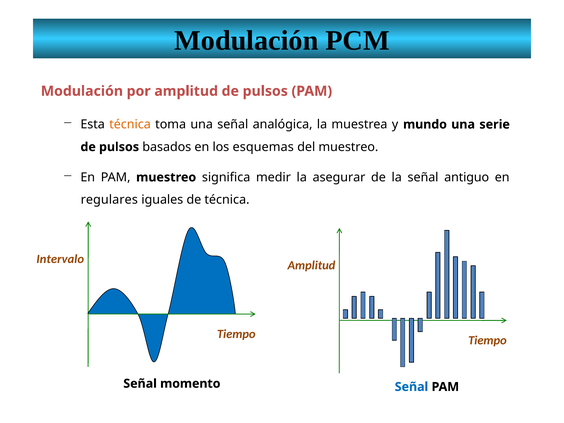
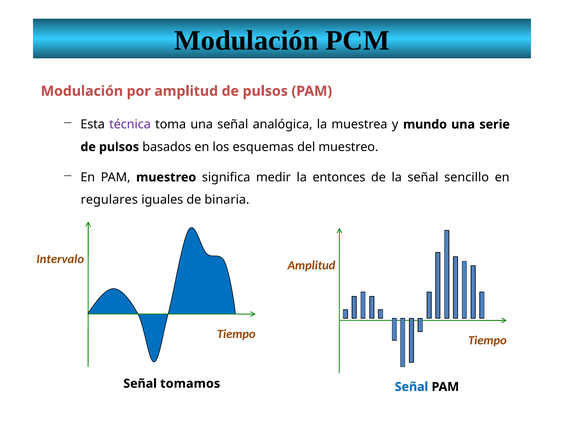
técnica colour: orange -> purple (130, 124)
asegurar: asegurar -> entonces (339, 177)
antiguo: antiguo -> sencillo (467, 177)
de técnica: técnica -> binaria (227, 200)
momento: momento -> tomamos (190, 384)
